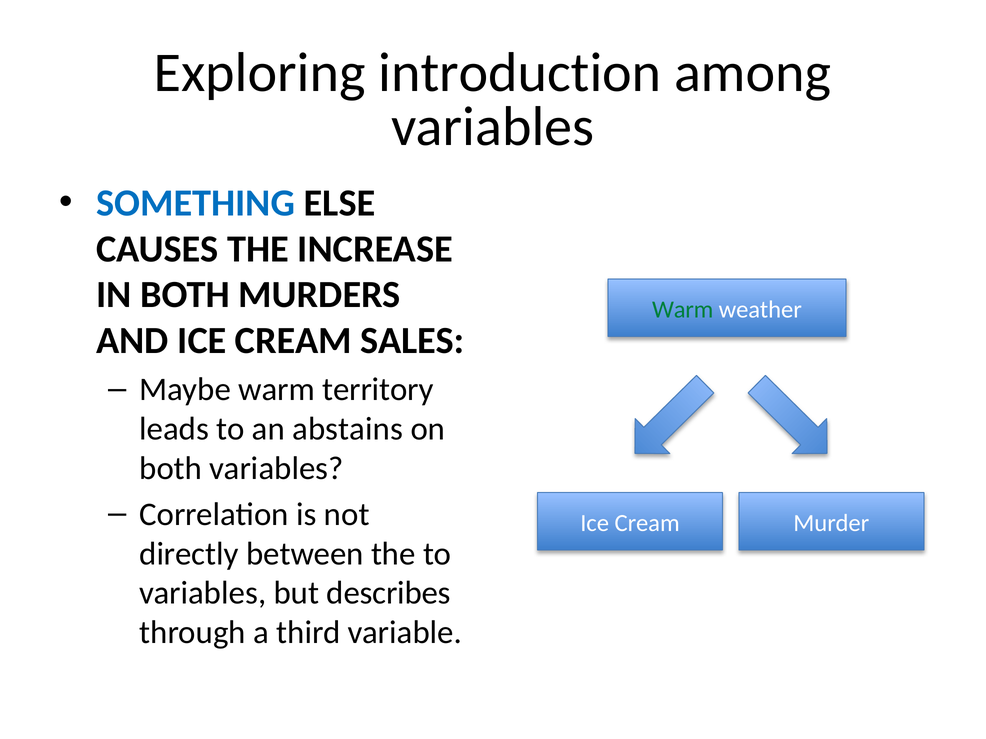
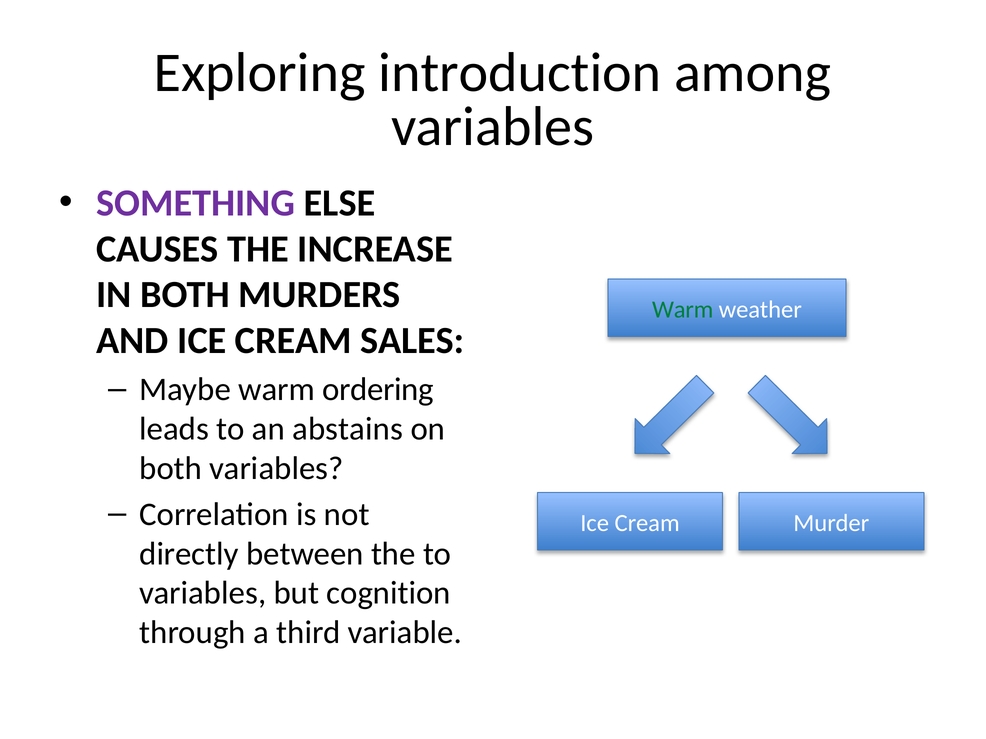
SOMETHING colour: blue -> purple (196, 203)
territory: territory -> ordering (378, 390)
describes: describes -> cognition (389, 594)
